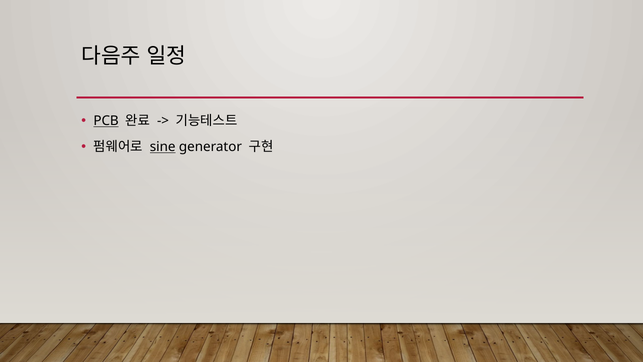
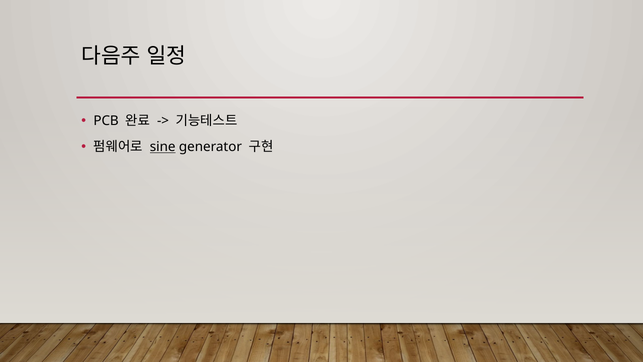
PCB underline: present -> none (106, 121)
